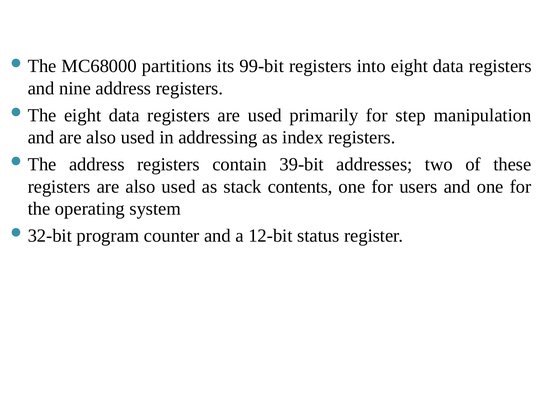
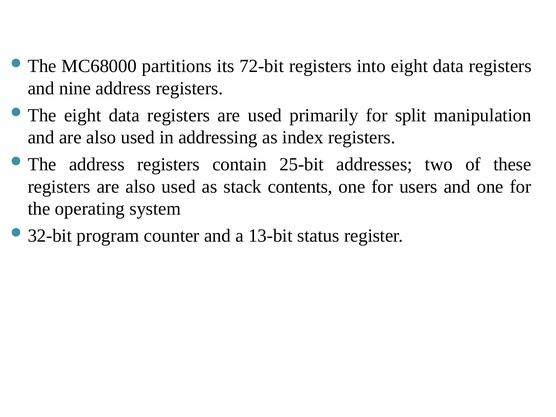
99-bit: 99-bit -> 72-bit (262, 66)
step: step -> split (411, 115)
39-bit: 39-bit -> 25-bit (302, 164)
12-bit: 12-bit -> 13-bit (270, 236)
